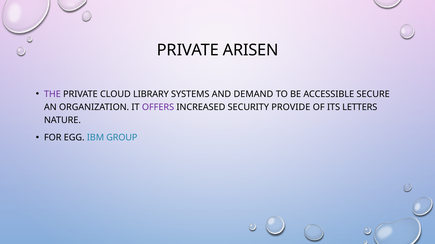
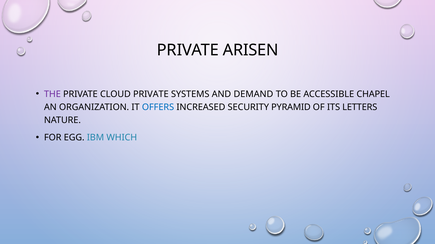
CLOUD LIBRARY: LIBRARY -> PRIVATE (151, 94)
SECURE: SECURE -> CHAPEL (373, 94)
OFFERS colour: purple -> blue (158, 107)
PROVIDE: PROVIDE -> PYRAMID (291, 107)
GROUP: GROUP -> WHICH (122, 138)
